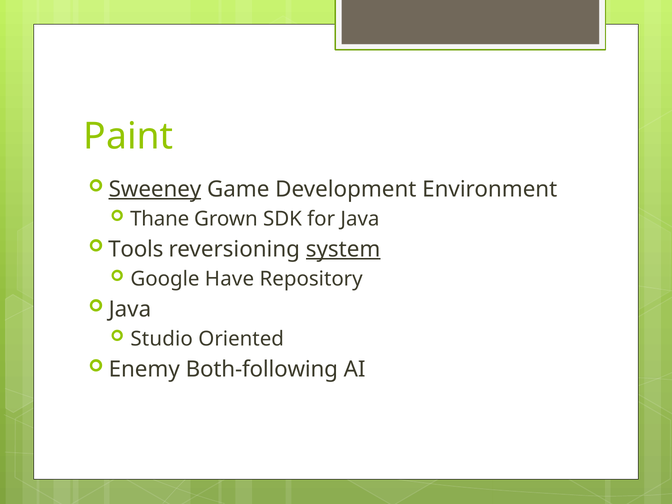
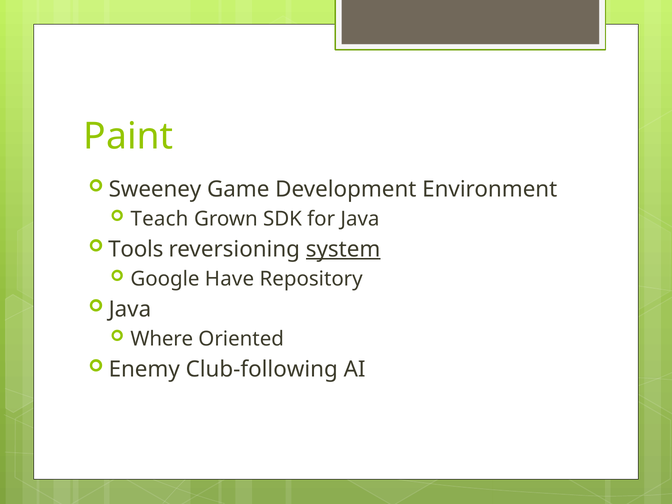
Sweeney underline: present -> none (155, 189)
Thane: Thane -> Teach (159, 219)
Studio: Studio -> Where (162, 339)
Both-following: Both-following -> Club-following (262, 369)
